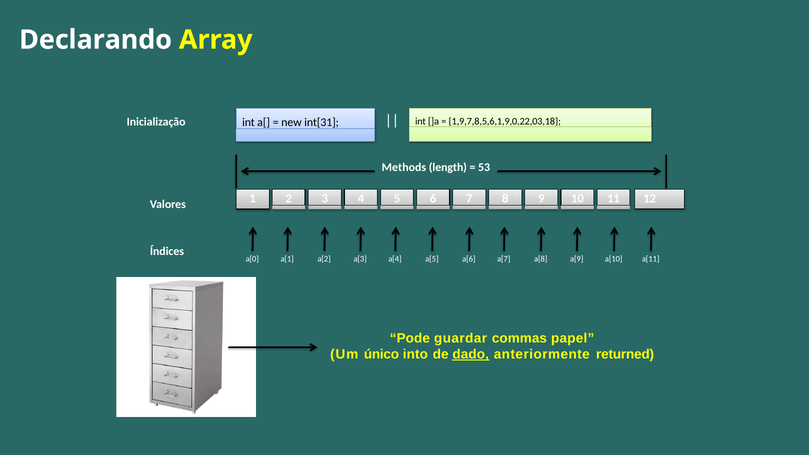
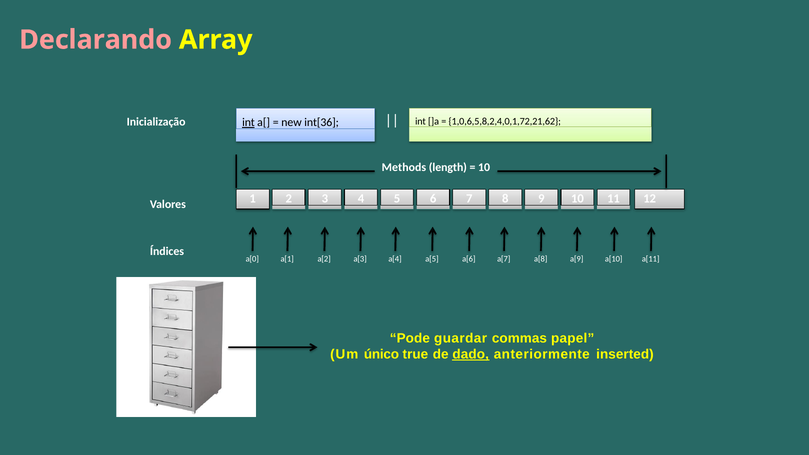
Declarando colour: white -> pink (96, 40)
int underline: none -> present (248, 123)
int[31: int[31 -> int[36 (322, 123)
1,9,7,8,5,6,1,9,0,22,03,18: 1,9,7,8,5,6,1,9,0,22,03,18 -> 1,0,6,5,8,2,4,0,1,72,21,62 (505, 121)
53: 53 -> 10 (484, 167)
into: into -> true (415, 354)
returned: returned -> inserted (625, 354)
